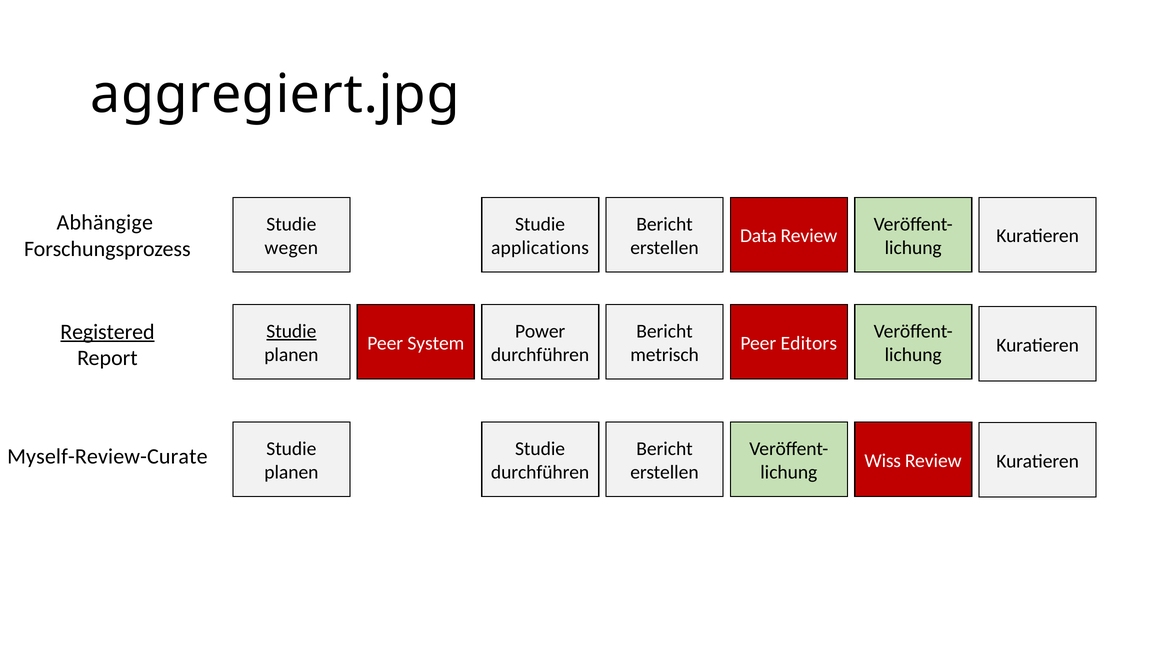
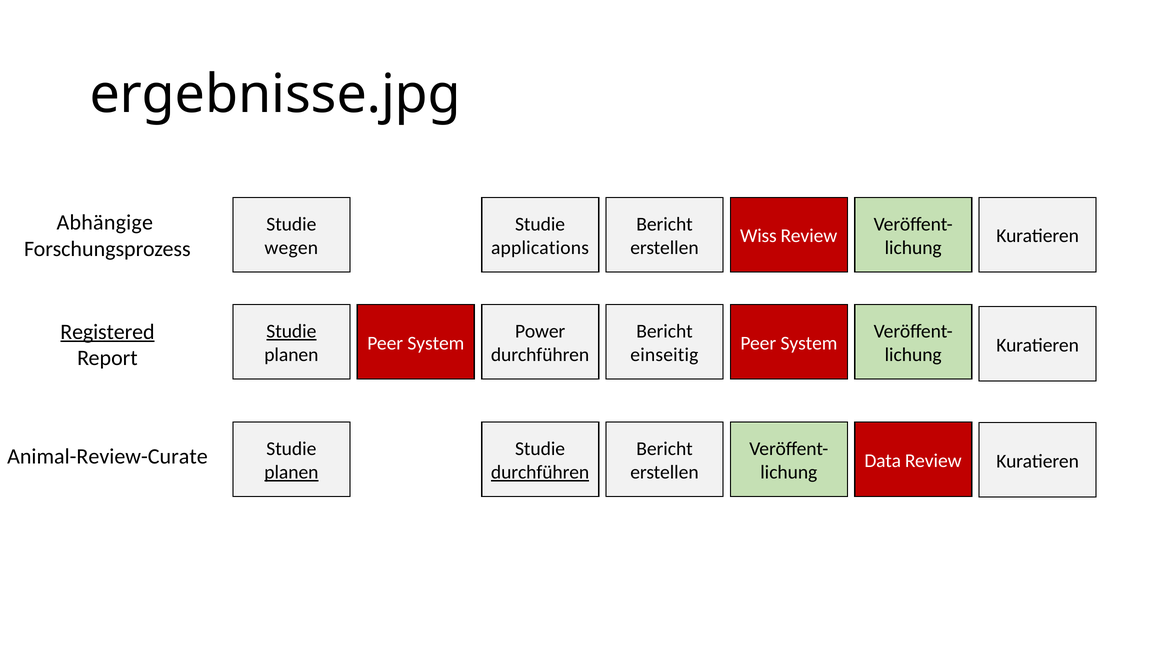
aggregiert.jpg: aggregiert.jpg -> ergebnisse.jpg (275, 95)
Data: Data -> Wiss (758, 236)
Editors: Editors -> System (809, 343)
metrisch: metrisch -> einseitig (664, 355)
Myself-Review-Curate: Myself-Review-Curate -> Animal-Review-Curate (107, 457)
Wiss: Wiss -> Data (883, 461)
planen underline: none -> present (291, 473)
durchführen underline: none -> present (540, 473)
